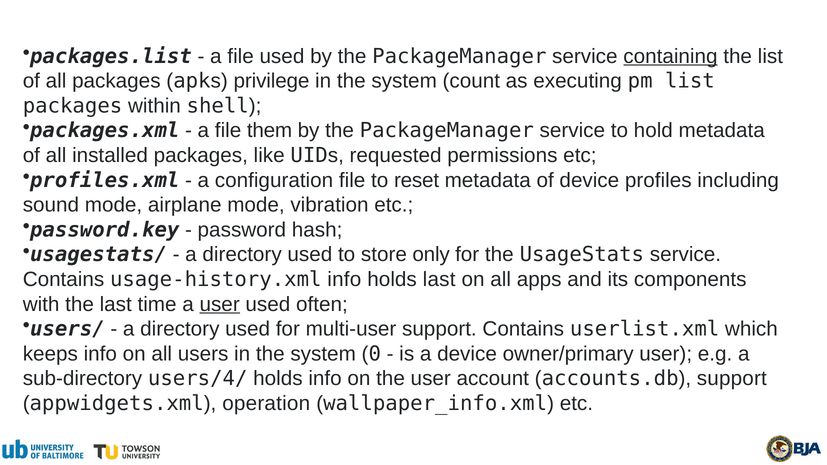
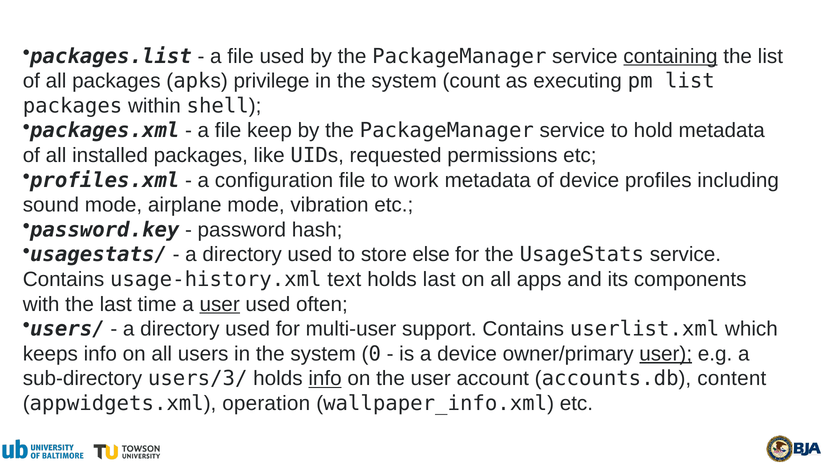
them: them -> keep (269, 131)
reset: reset -> work (416, 180)
only: only -> else (431, 255)
usage-history.xml info: info -> text (344, 279)
user underline: none -> present (666, 354)
users/4/: users/4/ -> users/3/ (198, 379)
info underline: none -> present (325, 379)
accounts.db support: support -> content (732, 379)
